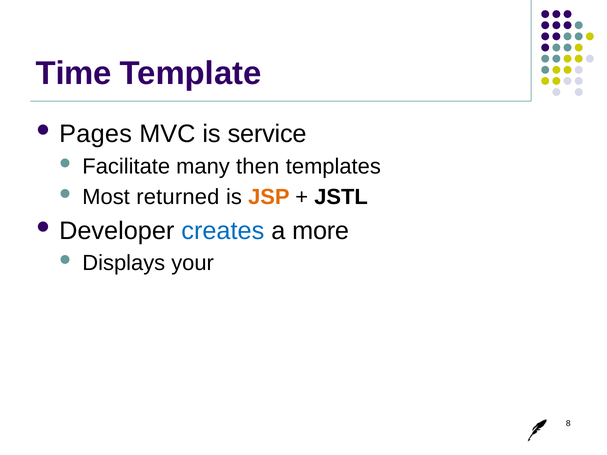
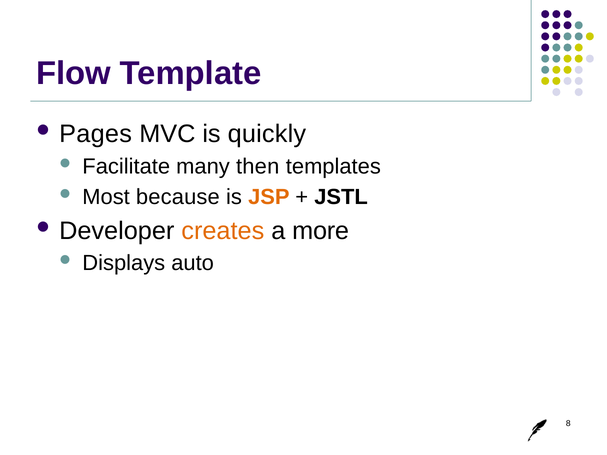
Time: Time -> Flow (74, 74)
service: service -> quickly (267, 134)
returned: returned -> because (178, 197)
creates colour: blue -> orange (223, 231)
your: your -> auto (193, 263)
